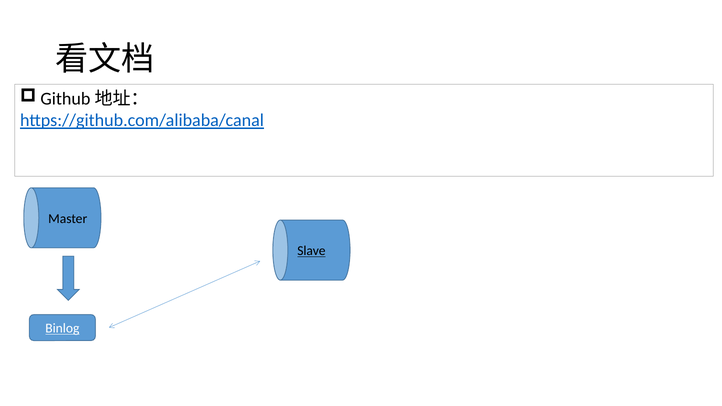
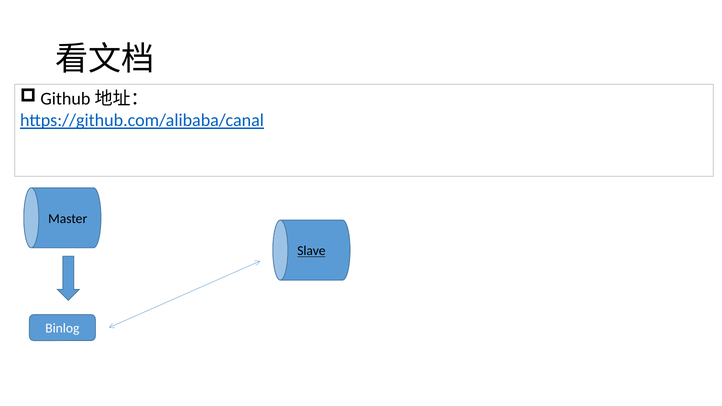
Binlog underline: present -> none (62, 329)
